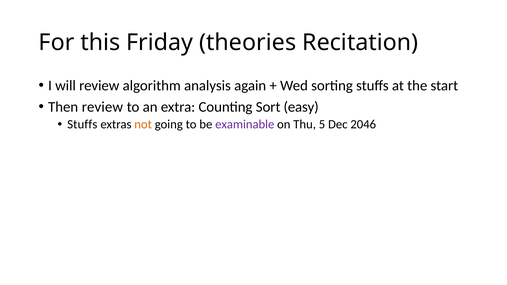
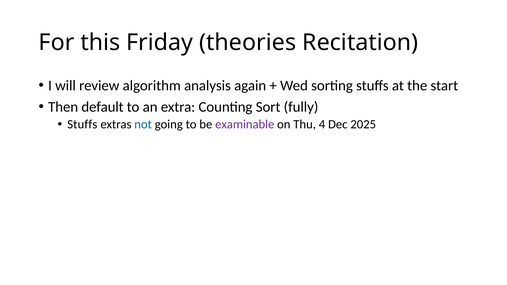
Then review: review -> default (103, 107)
easy: easy -> fully (301, 107)
not colour: orange -> blue (143, 124)
5: 5 -> 4 (322, 124)
2046: 2046 -> 2025 (363, 124)
